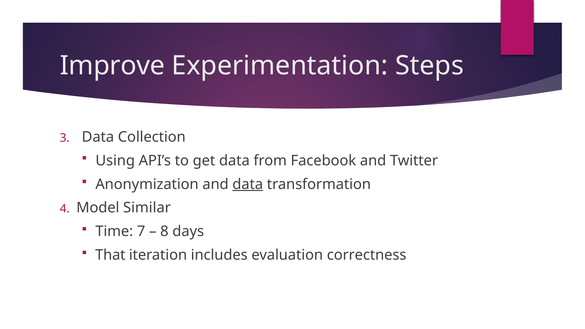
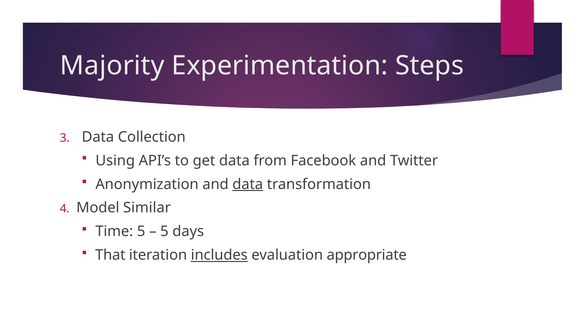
Improve: Improve -> Majority (112, 66)
Time 7: 7 -> 5 (141, 232)
8: 8 -> 5 (164, 232)
includes underline: none -> present (219, 255)
correctness: correctness -> appropriate (367, 255)
